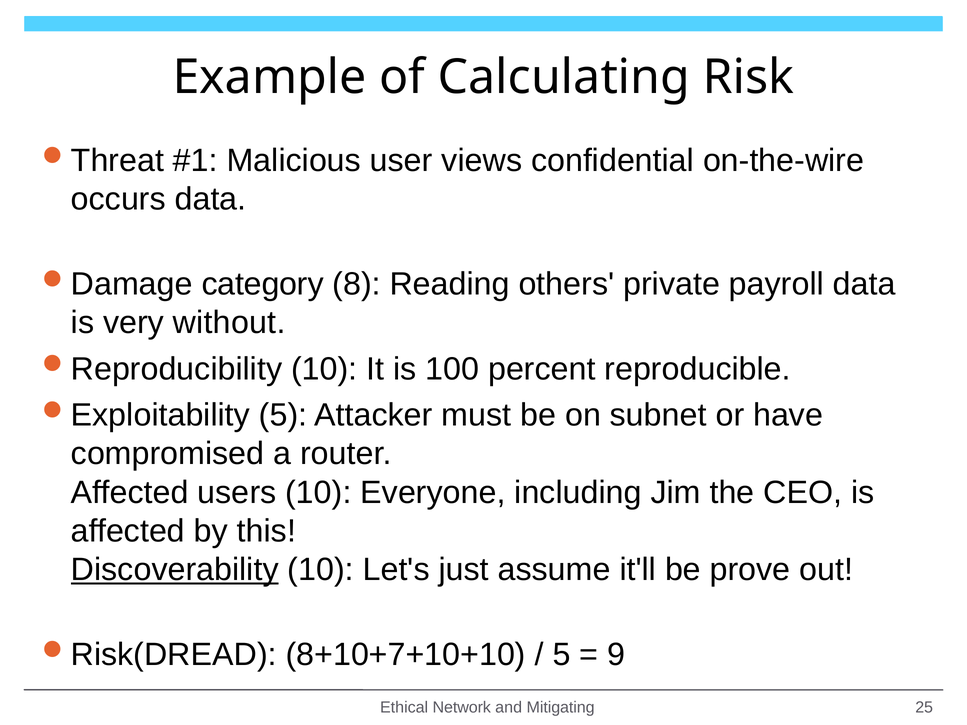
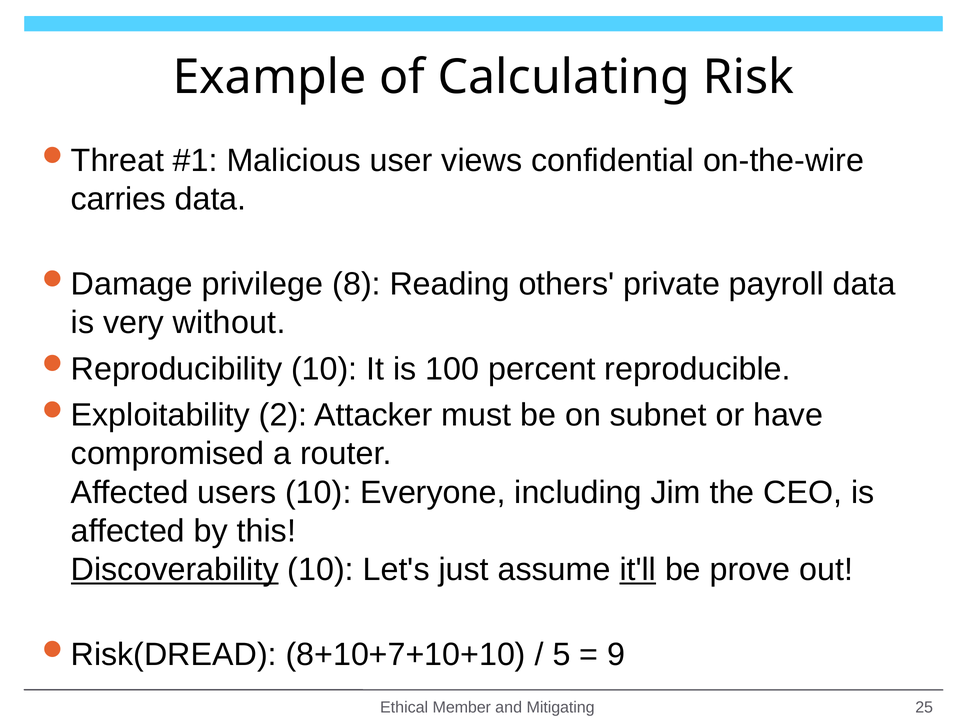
occurs: occurs -> carries (118, 199)
category: category -> privilege (262, 284)
5: 5 -> 2 (283, 415)
it'll underline: none -> present (638, 570)
Network: Network -> Member (462, 708)
